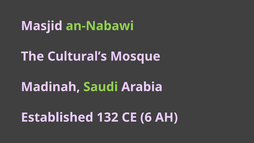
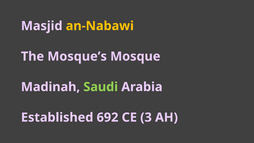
an-Nabawi colour: light green -> yellow (100, 26)
Cultural’s: Cultural’s -> Mosque’s (77, 56)
132: 132 -> 692 (108, 117)
6: 6 -> 3 (146, 117)
